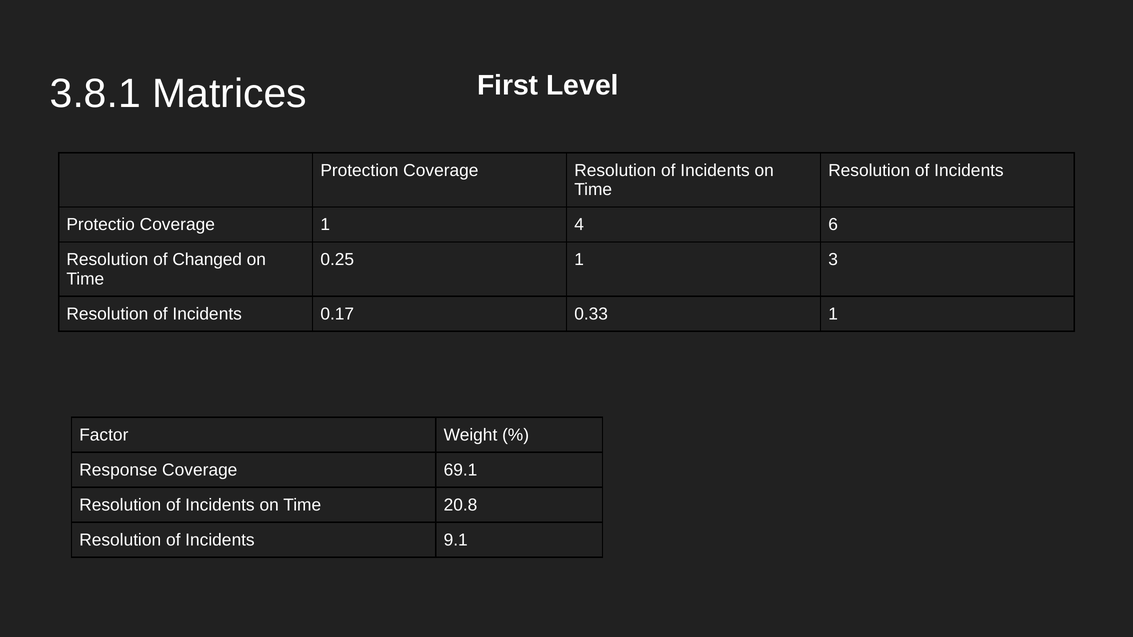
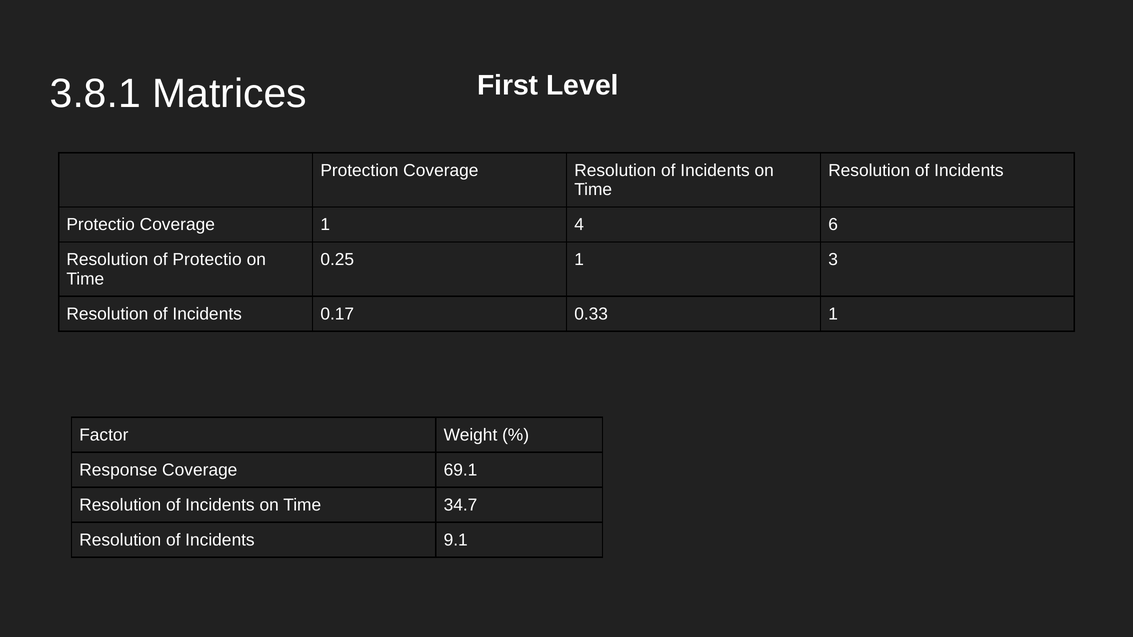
of Changed: Changed -> Protectio (207, 260)
20.8: 20.8 -> 34.7 (461, 505)
